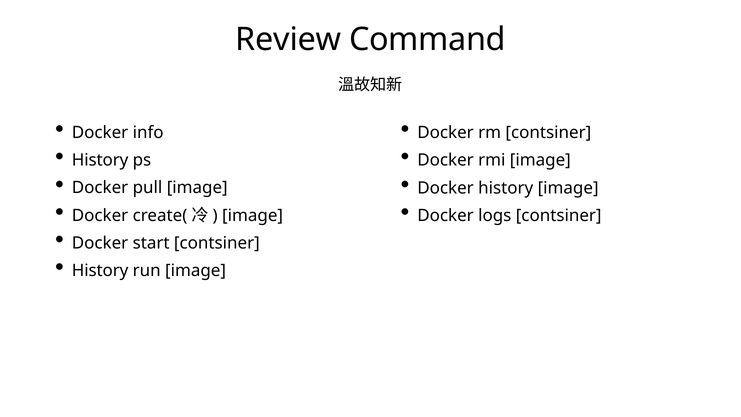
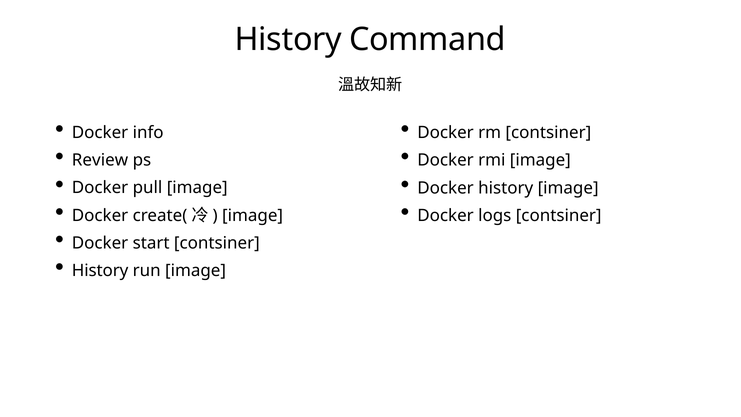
Review: Review -> History (288, 39)
History: History -> Review (100, 160)
